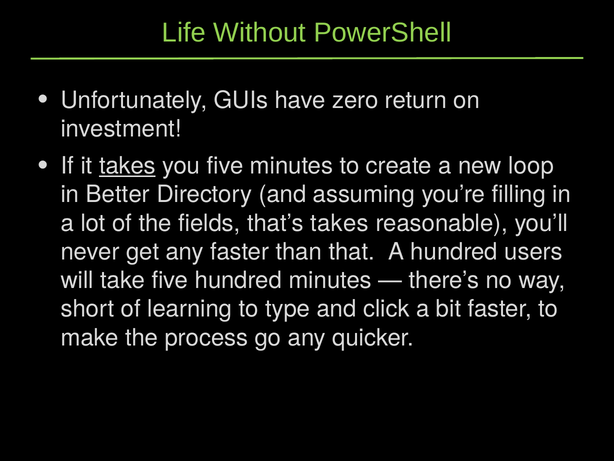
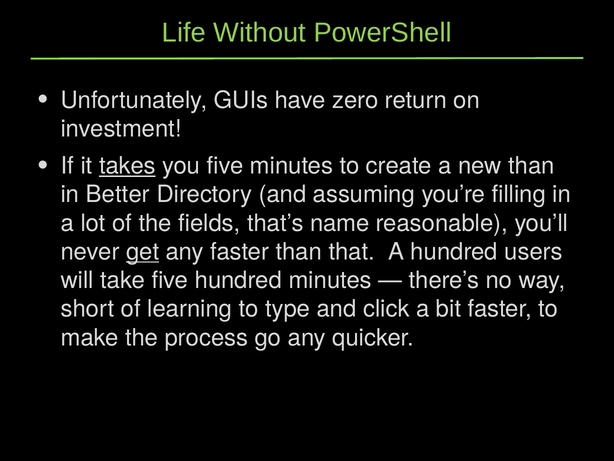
new loop: loop -> than (531, 166)
that’s takes: takes -> name (340, 223)
get underline: none -> present (143, 251)
